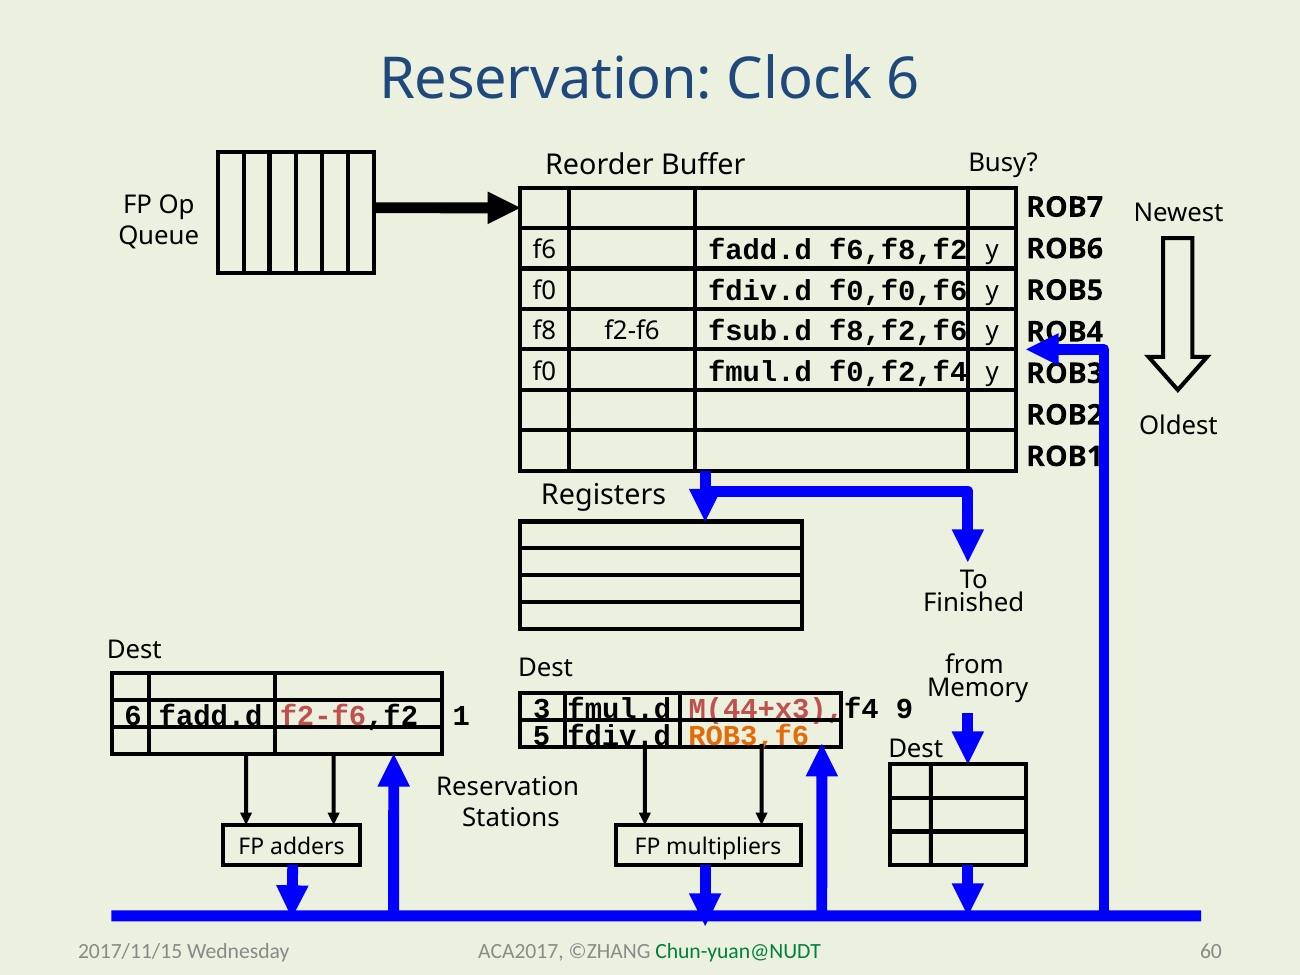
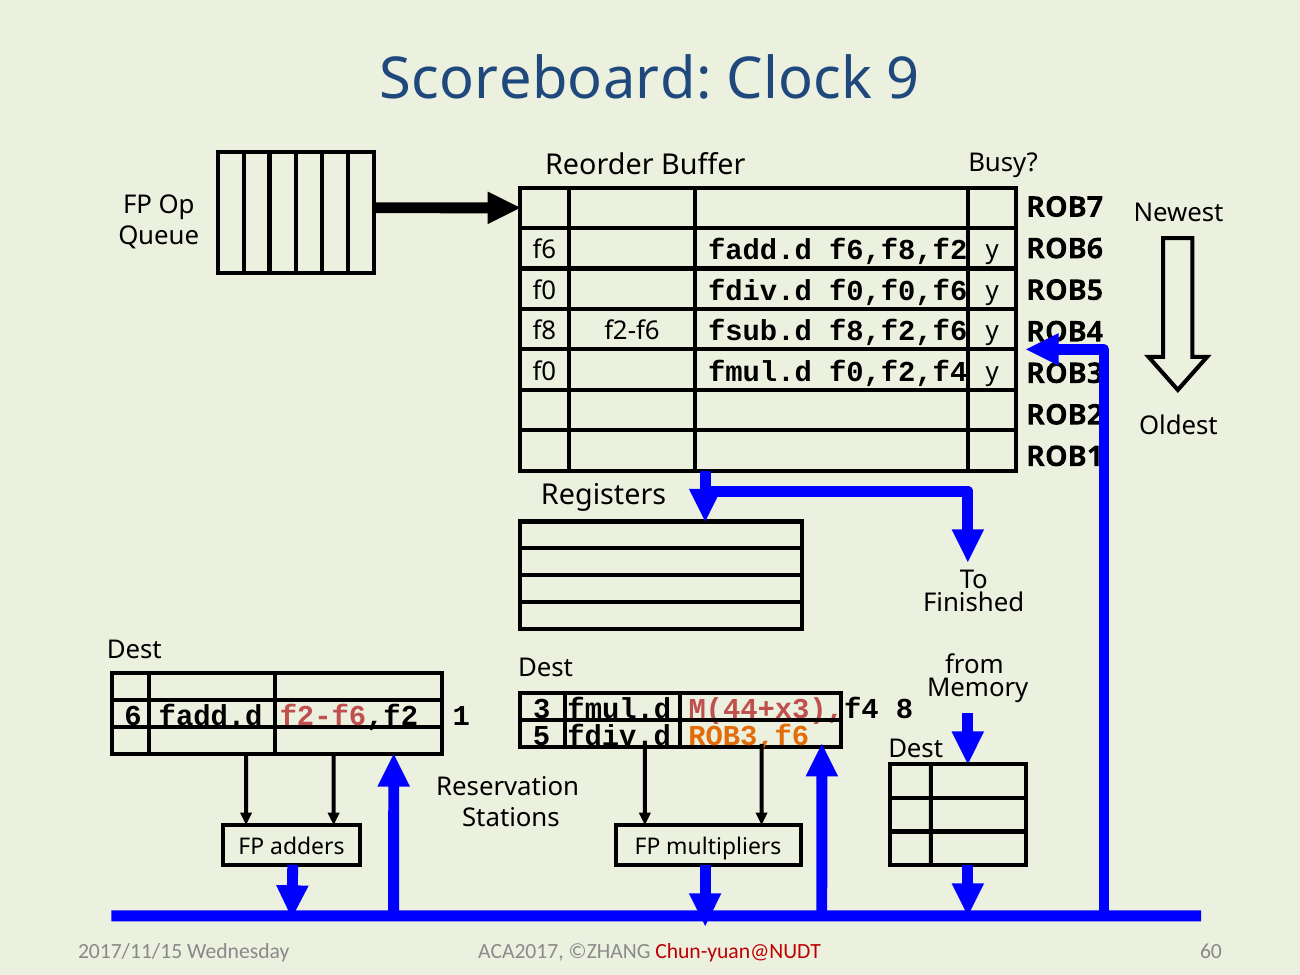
Reservation: Reservation -> Scoreboard (545, 80)
Clock 6: 6 -> 9 (903, 80)
9: 9 -> 8 (905, 709)
Chun-yuan@NUDT colour: green -> red (738, 952)
